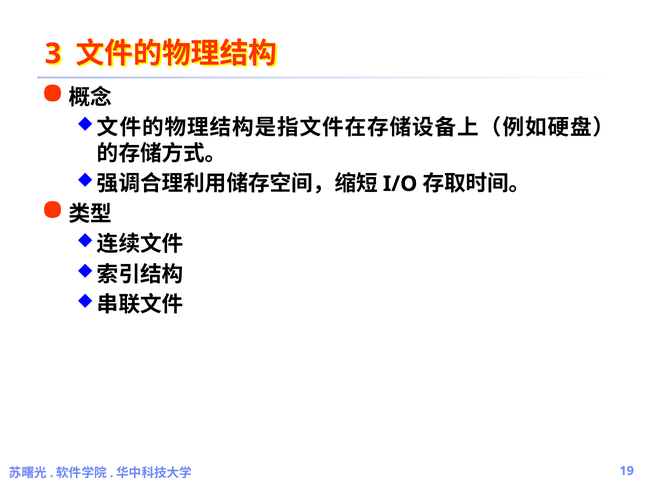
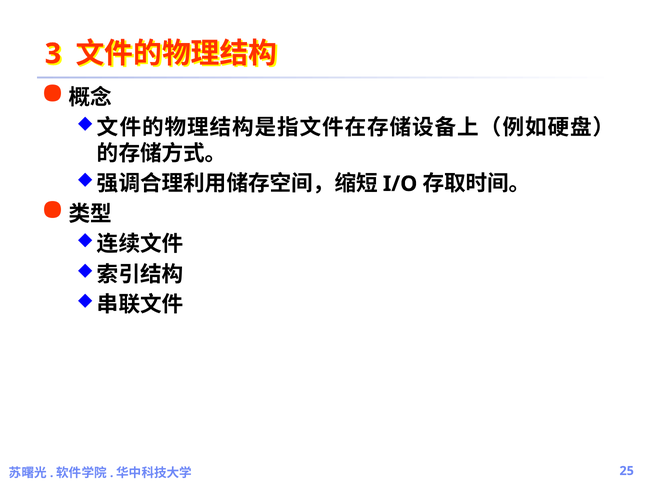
19: 19 -> 25 (627, 471)
